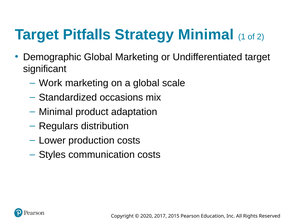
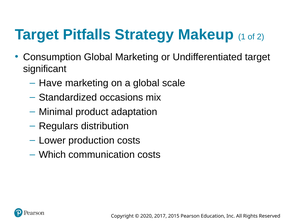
Strategy Minimal: Minimal -> Makeup (206, 35)
Demographic: Demographic -> Consumption (52, 57)
Work: Work -> Have (51, 83)
Styles: Styles -> Which (52, 155)
